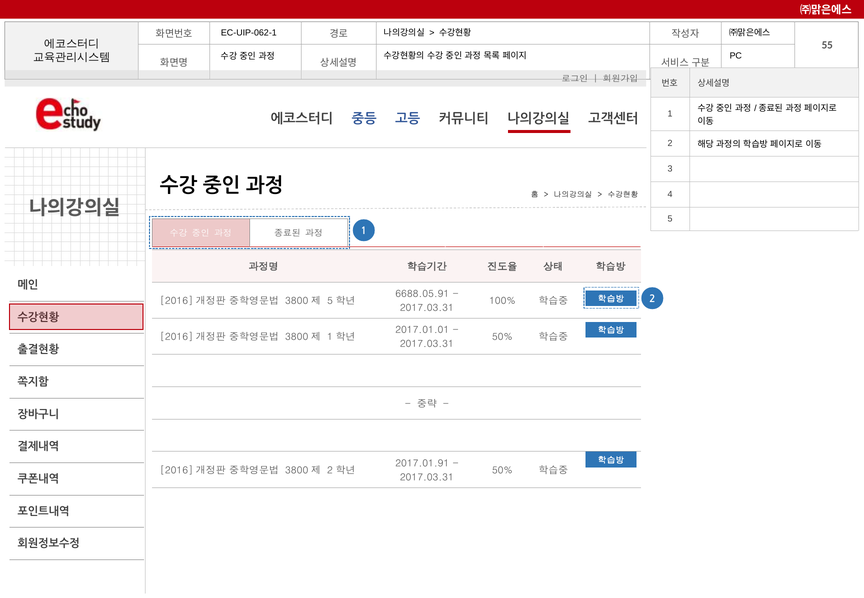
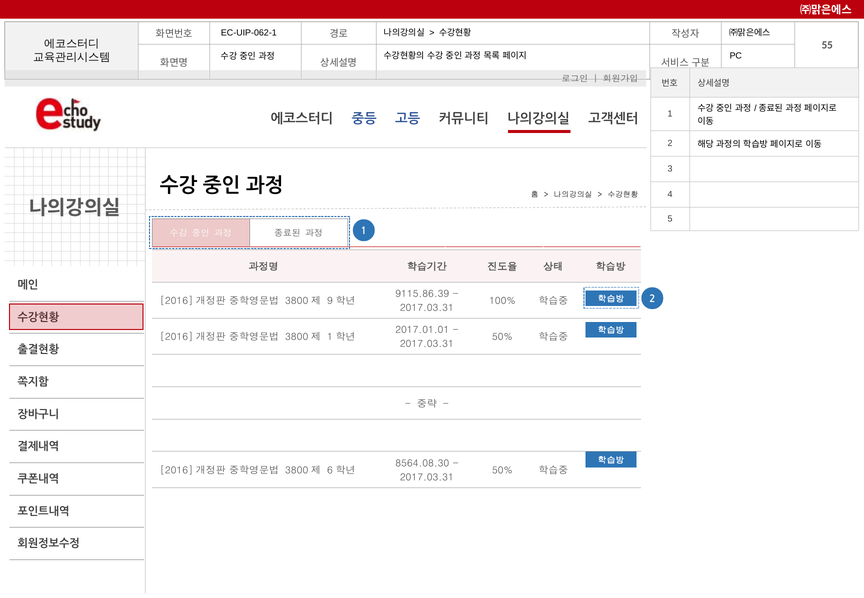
6688.05.91: 6688.05.91 -> 9115.86.39 (422, 294)
5: 5 -> 9 (330, 301)
2017.01.91: 2017.01.91 -> 8564.08.30 (422, 463)
2: 2 -> 6 (330, 470)
